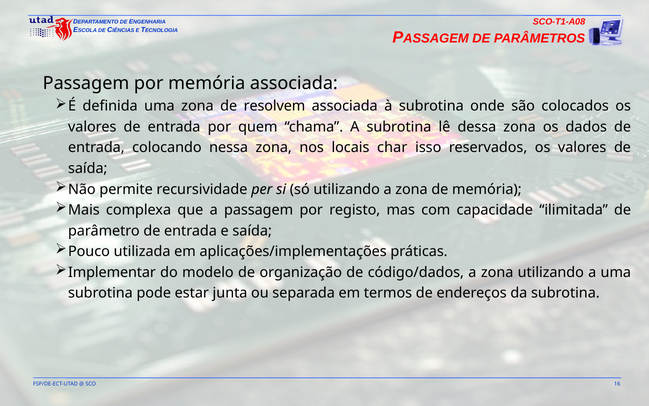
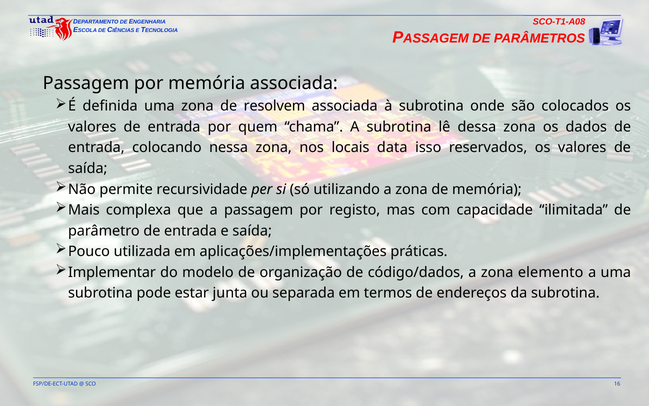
char: char -> data (392, 148)
zona utilizando: utilizando -> elemento (551, 272)
